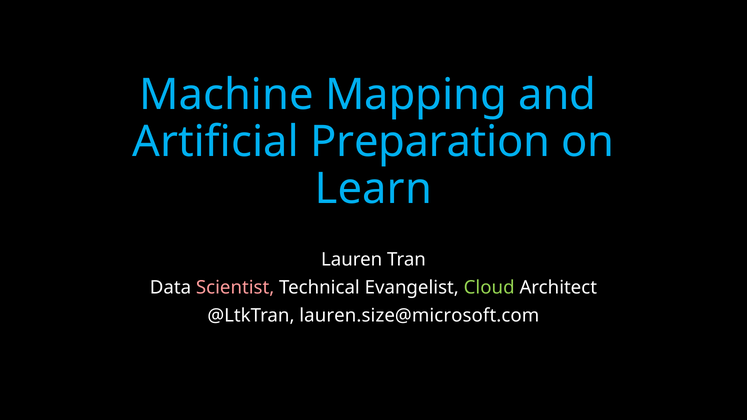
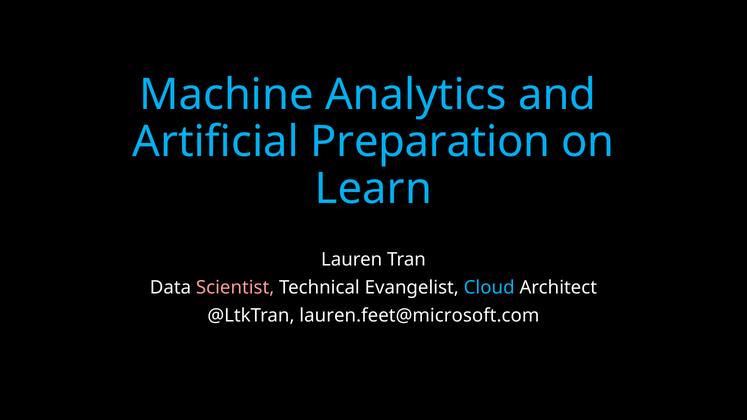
Mapping: Mapping -> Analytics (416, 95)
Cloud colour: light green -> light blue (489, 288)
lauren.size@microsoft.com: lauren.size@microsoft.com -> lauren.feet@microsoft.com (419, 315)
